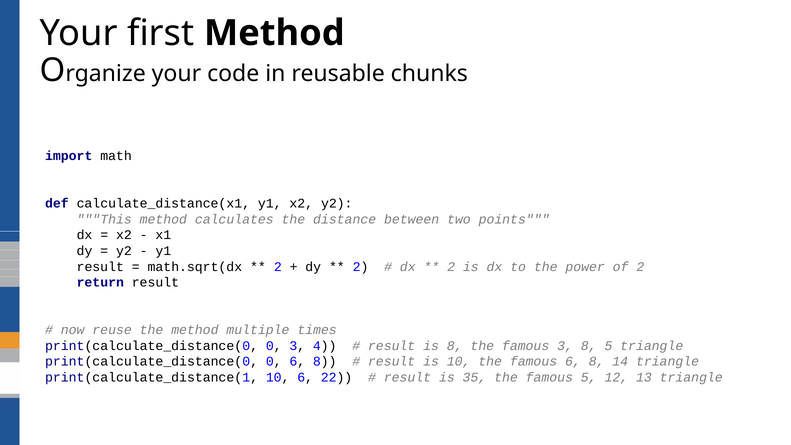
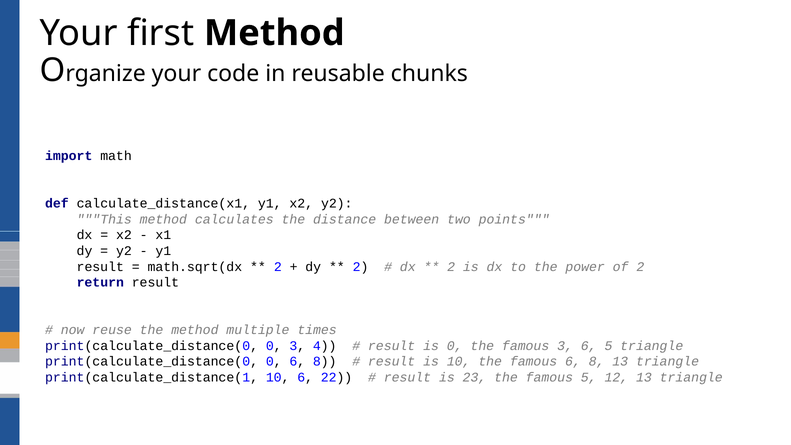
is 8: 8 -> 0 (455, 346)
3 8: 8 -> 6 (589, 346)
8 14: 14 -> 13 (620, 362)
35: 35 -> 23 (474, 377)
